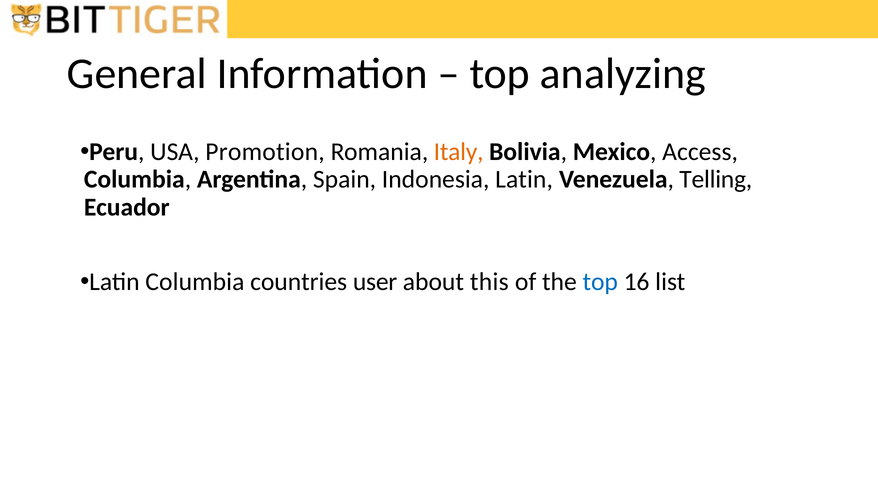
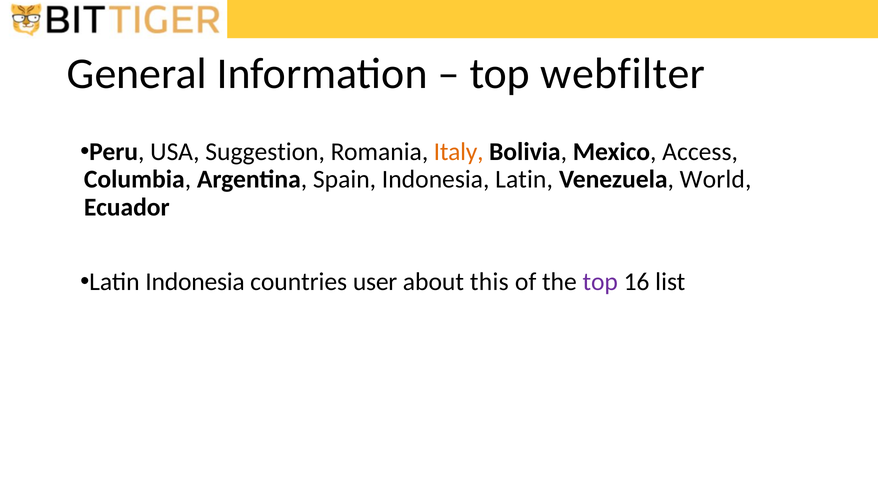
analyzing: analyzing -> webfilter (623, 74)
Promotion: Promotion -> Suggestion (265, 152)
Telling: Telling -> World (716, 179)
Latin Columbia: Columbia -> Indonesia (195, 282)
top colour: blue -> purple (600, 282)
